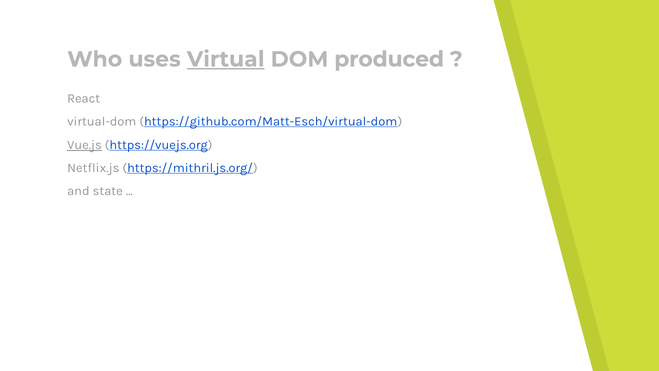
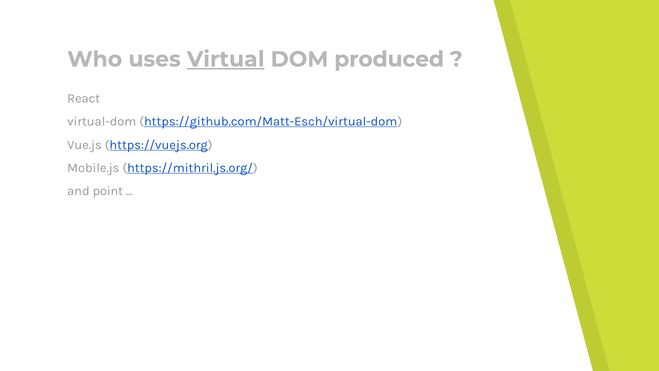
Vue.js underline: present -> none (84, 145)
Netflix.js: Netflix.js -> Mobile.js (93, 168)
state: state -> point (108, 191)
